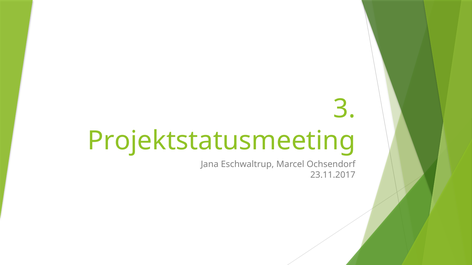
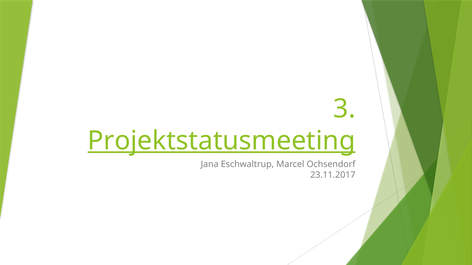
Projektstatusmeeting underline: none -> present (221, 141)
